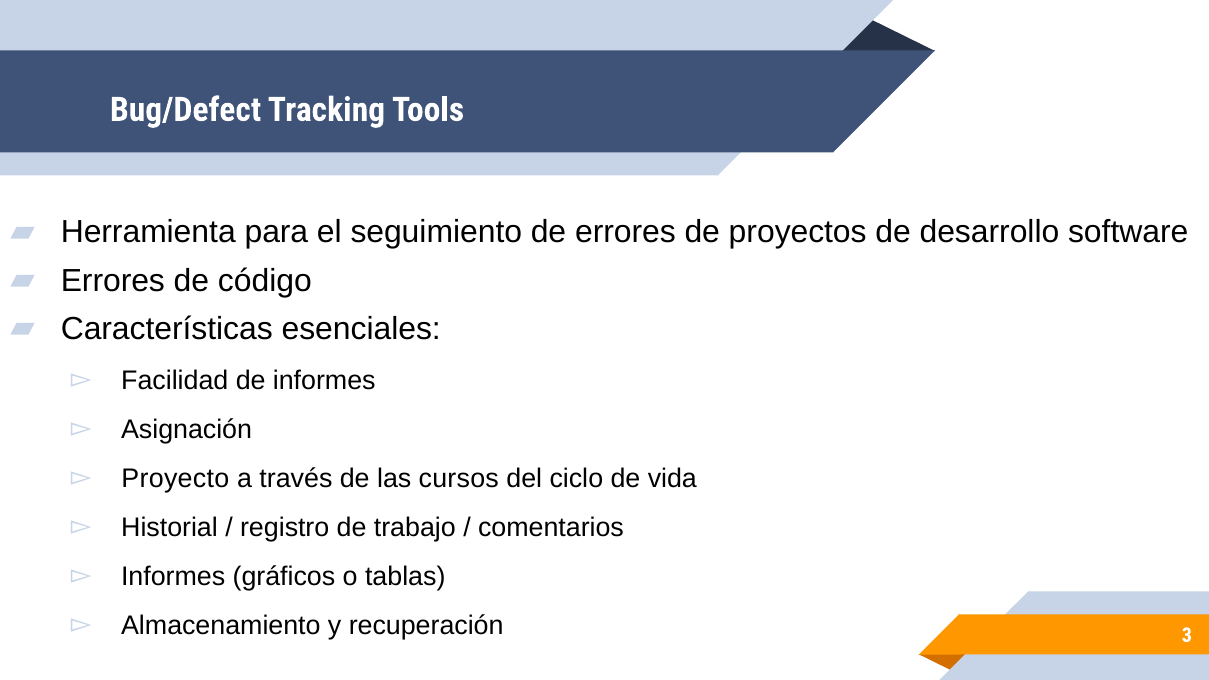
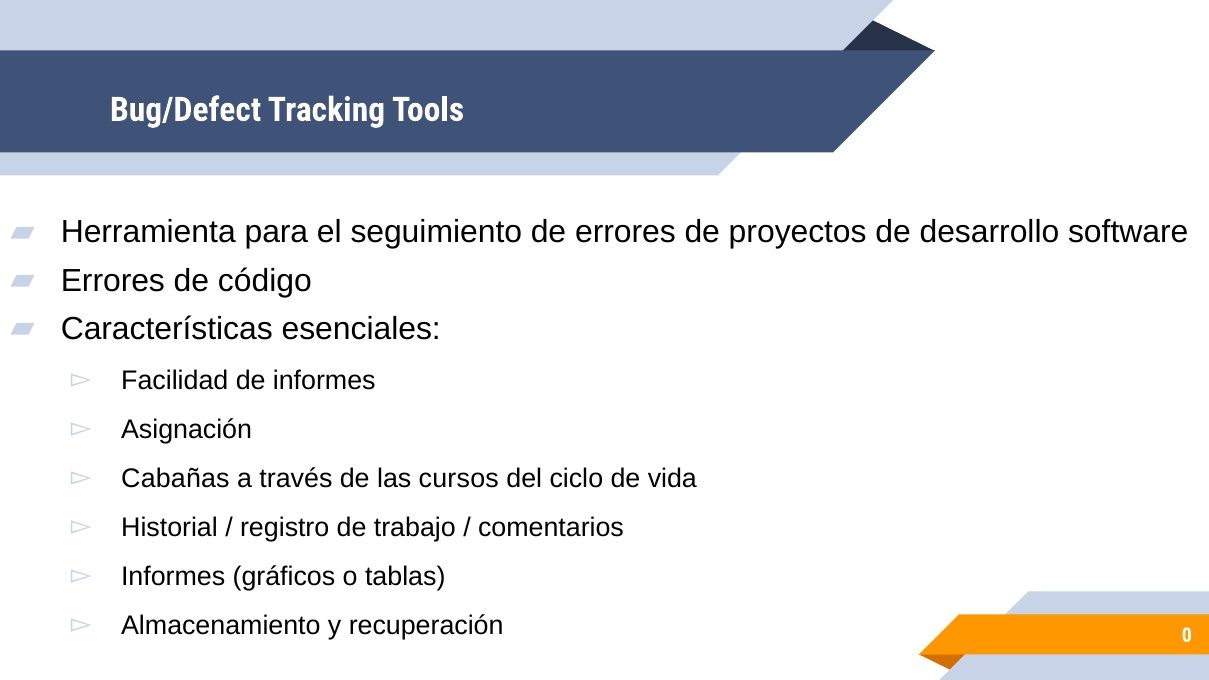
Proyecto: Proyecto -> Cabañas (175, 479)
3: 3 -> 0 (1187, 635)
